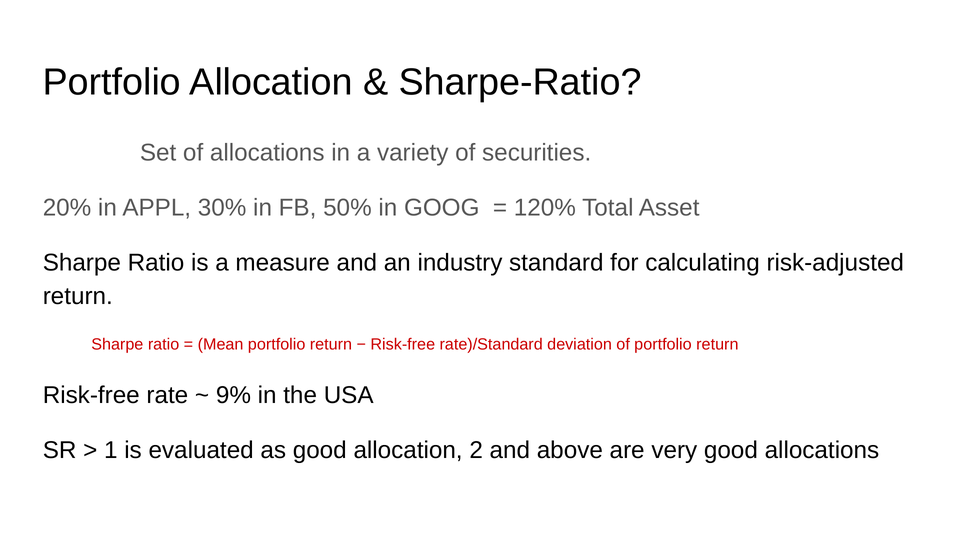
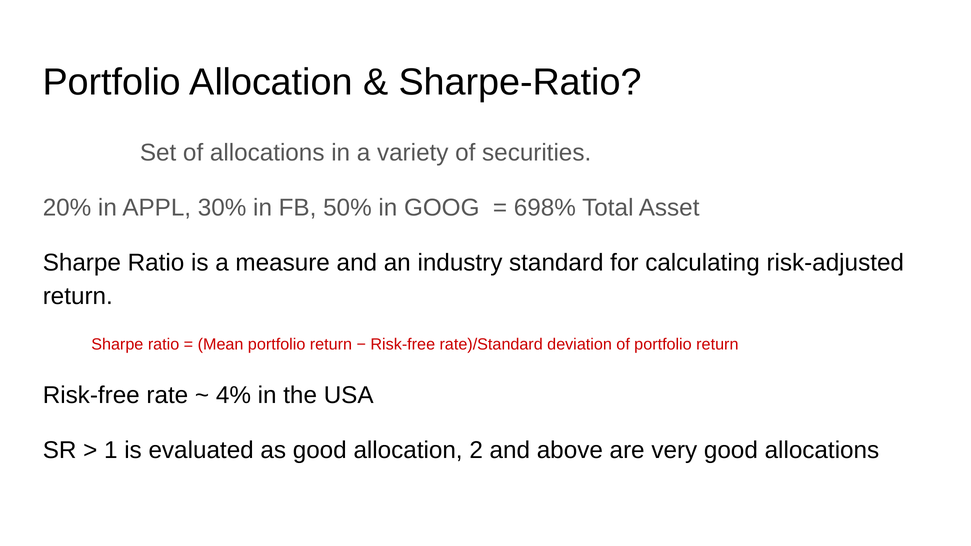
120%: 120% -> 698% (545, 208)
9%: 9% -> 4% (233, 395)
